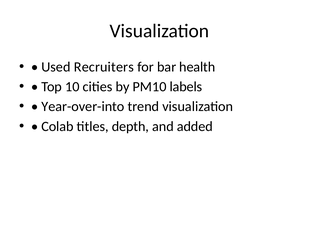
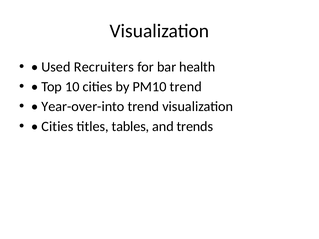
PM10 labels: labels -> trend (186, 87)
Colab: Colab -> Cities (57, 126)
depth: depth -> tables (130, 126)
added: added -> trends (195, 126)
